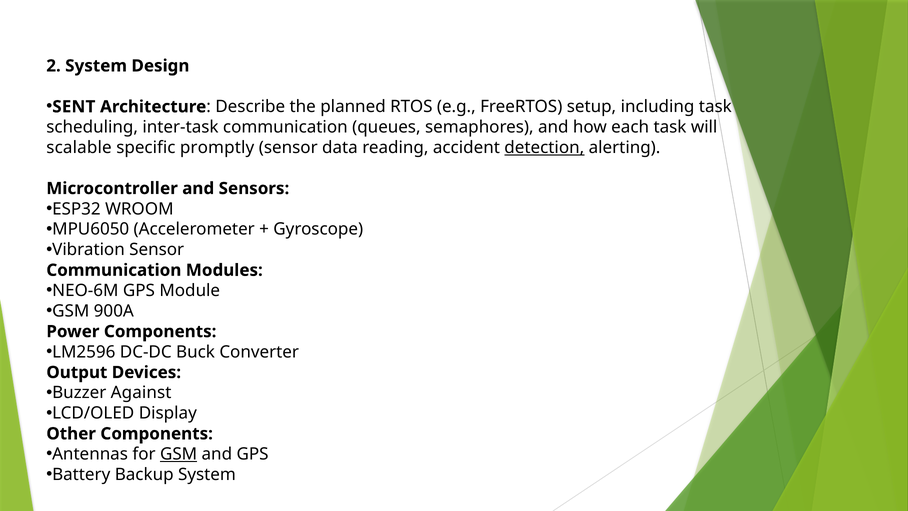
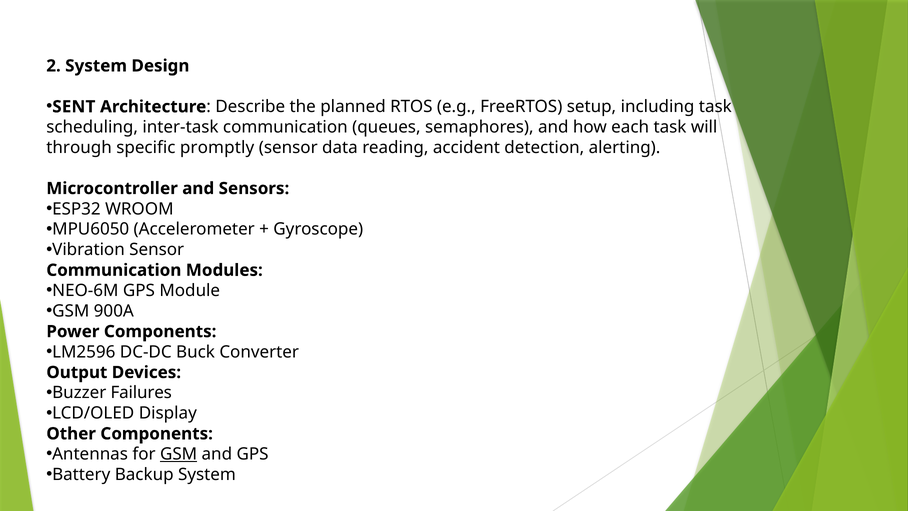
scalable: scalable -> through (79, 148)
detection underline: present -> none (544, 148)
Against: Against -> Failures (141, 393)
